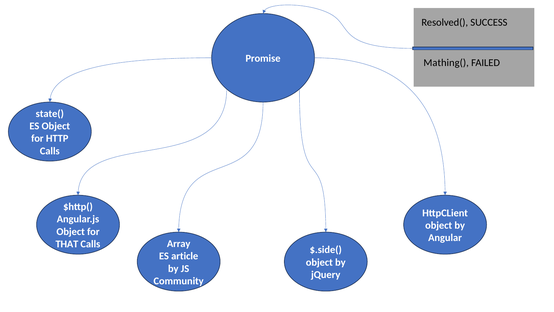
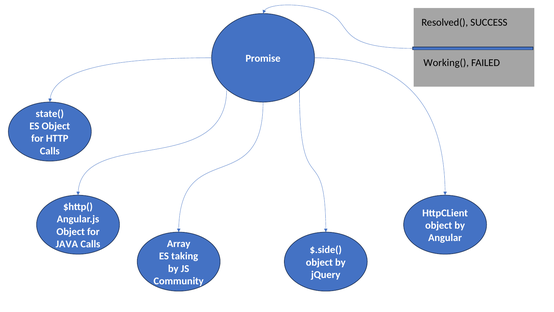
Mathing(: Mathing( -> Working( (446, 63)
THAT: THAT -> JAVA (67, 244)
article: article -> taking (185, 256)
